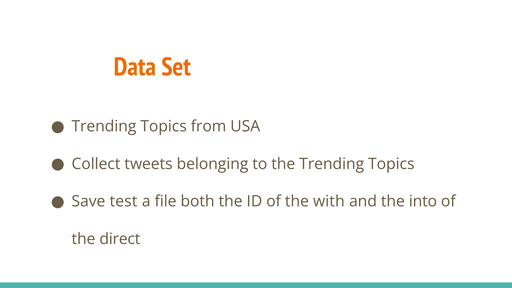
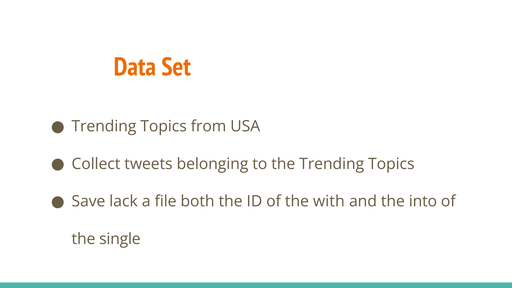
test: test -> lack (124, 201)
direct: direct -> single (120, 239)
